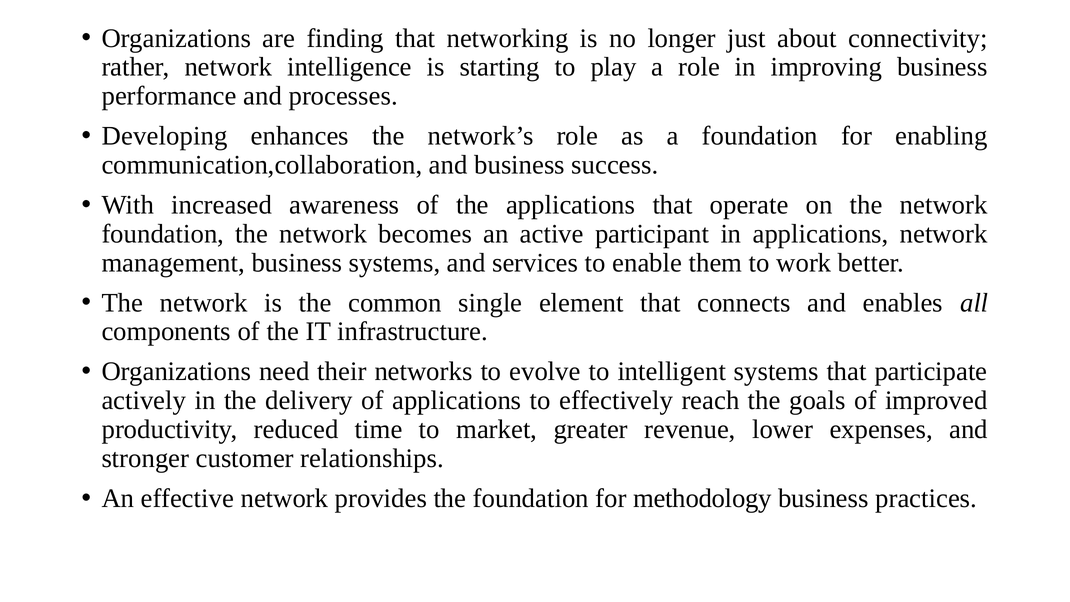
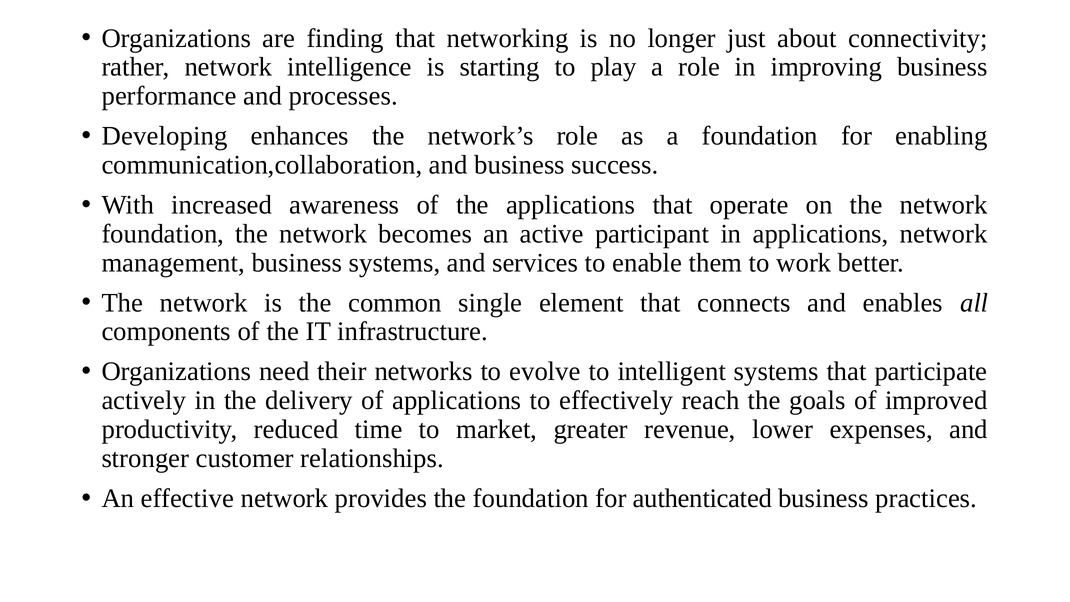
methodology: methodology -> authenticated (702, 498)
